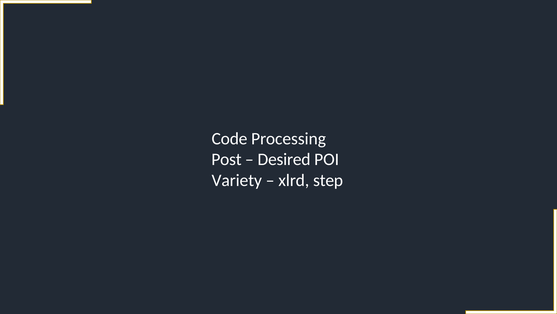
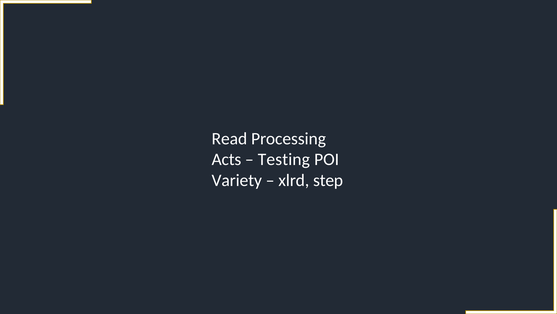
Code: Code -> Read (229, 138)
Post: Post -> Acts (226, 159)
Desired: Desired -> Testing (284, 159)
